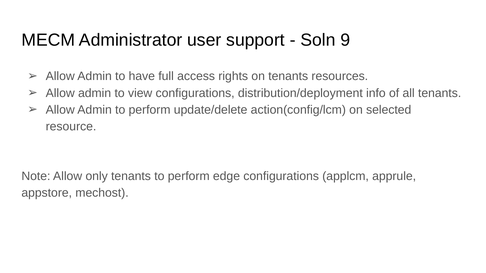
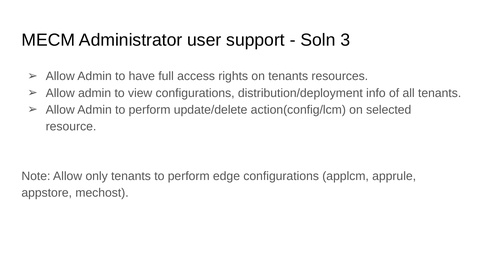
9: 9 -> 3 (345, 40)
